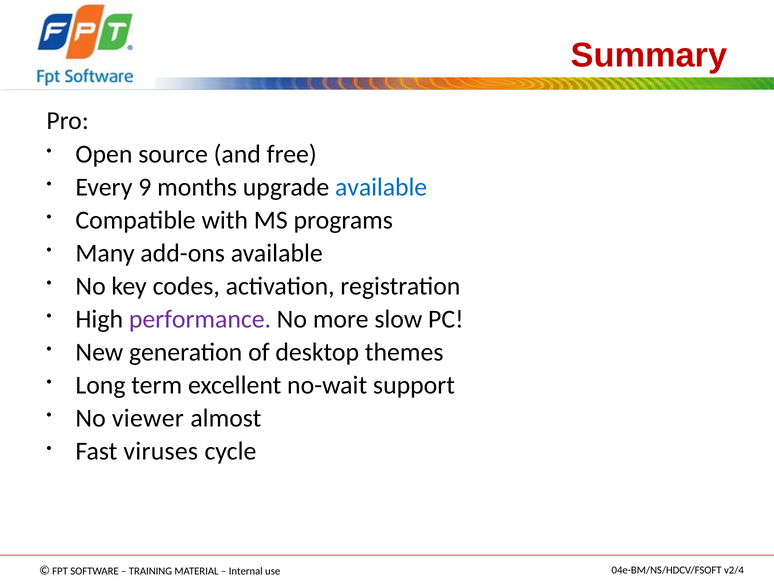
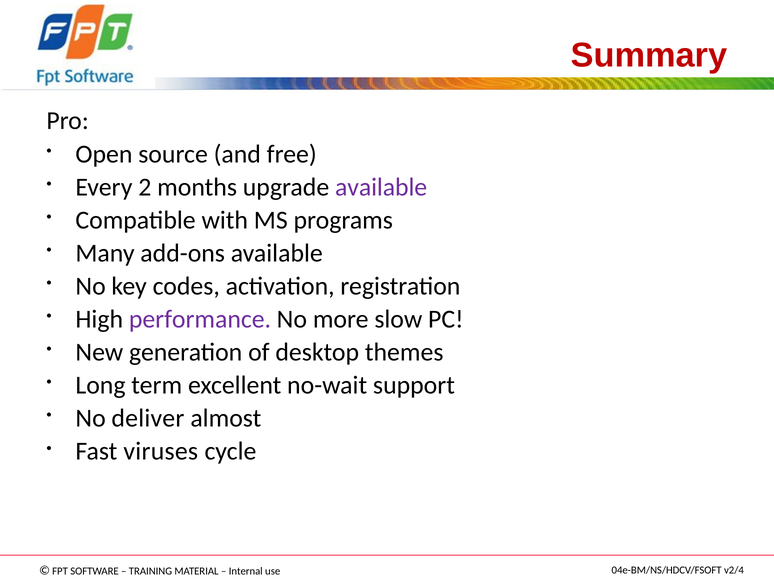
9: 9 -> 2 (145, 187)
available colour: blue -> purple (381, 187)
viewer: viewer -> deliver (148, 418)
